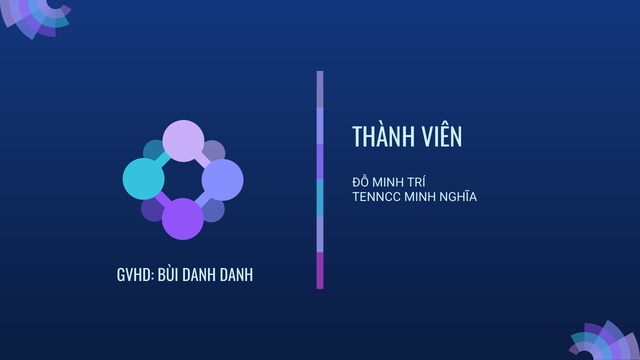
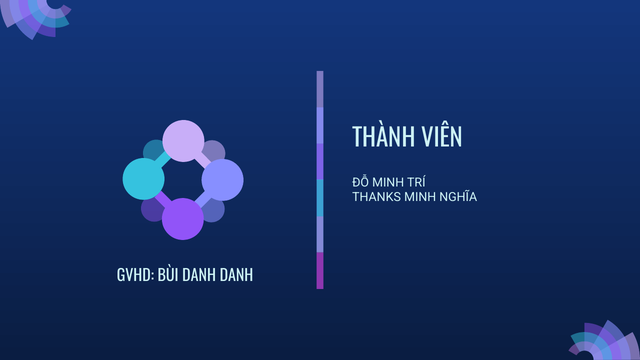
TENNCC: TENNCC -> THANKS (377, 197)
